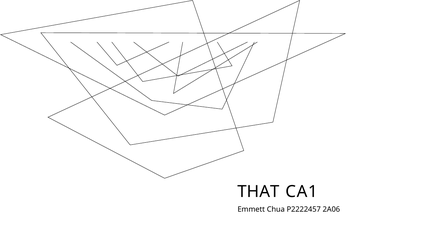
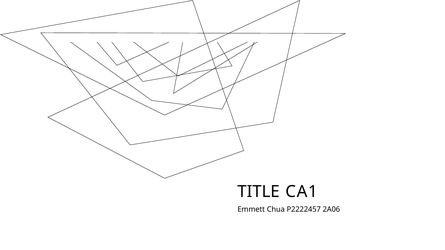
THAT: THAT -> TITLE (259, 192)
